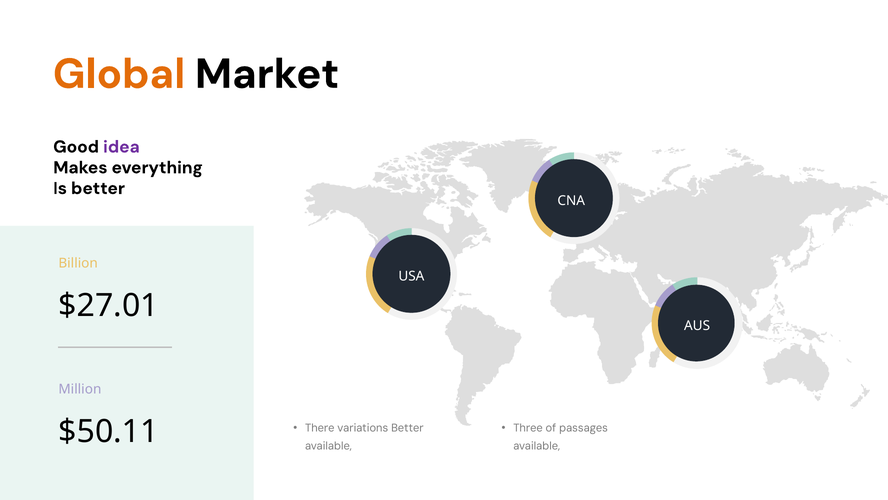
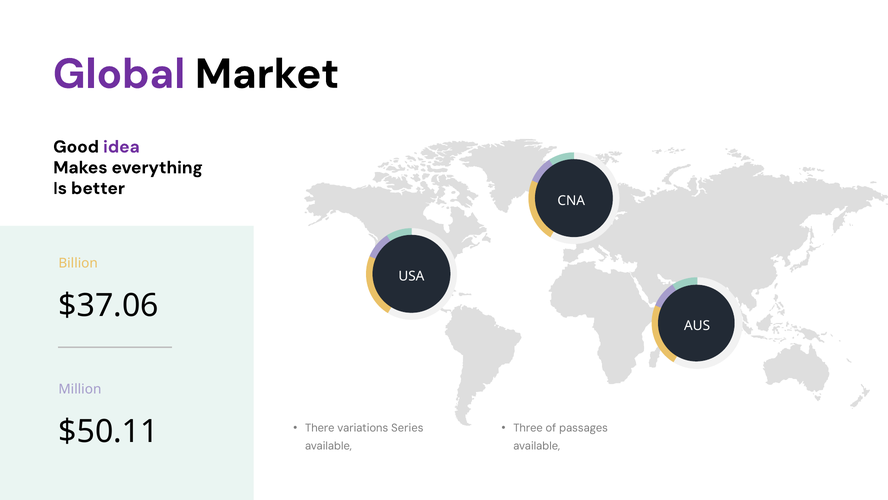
Global colour: orange -> purple (119, 74)
$27.01: $27.01 -> $37.06 (109, 305)
variations Better: Better -> Series (407, 428)
